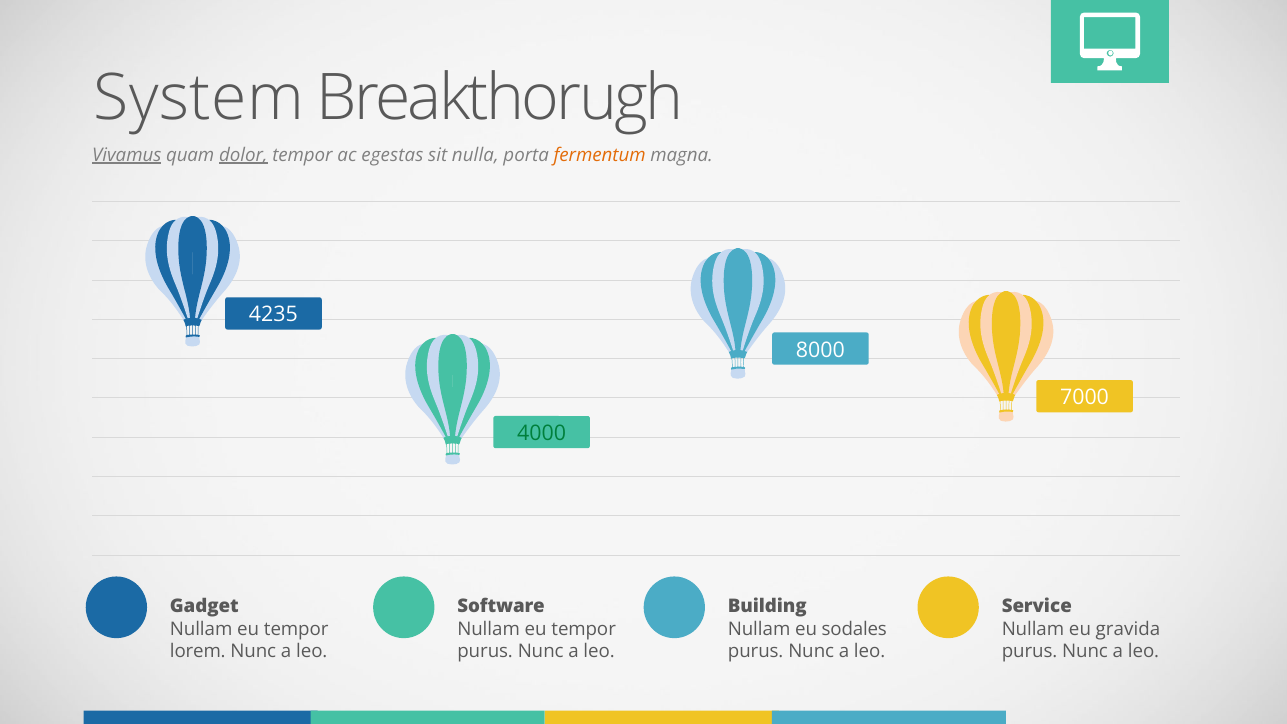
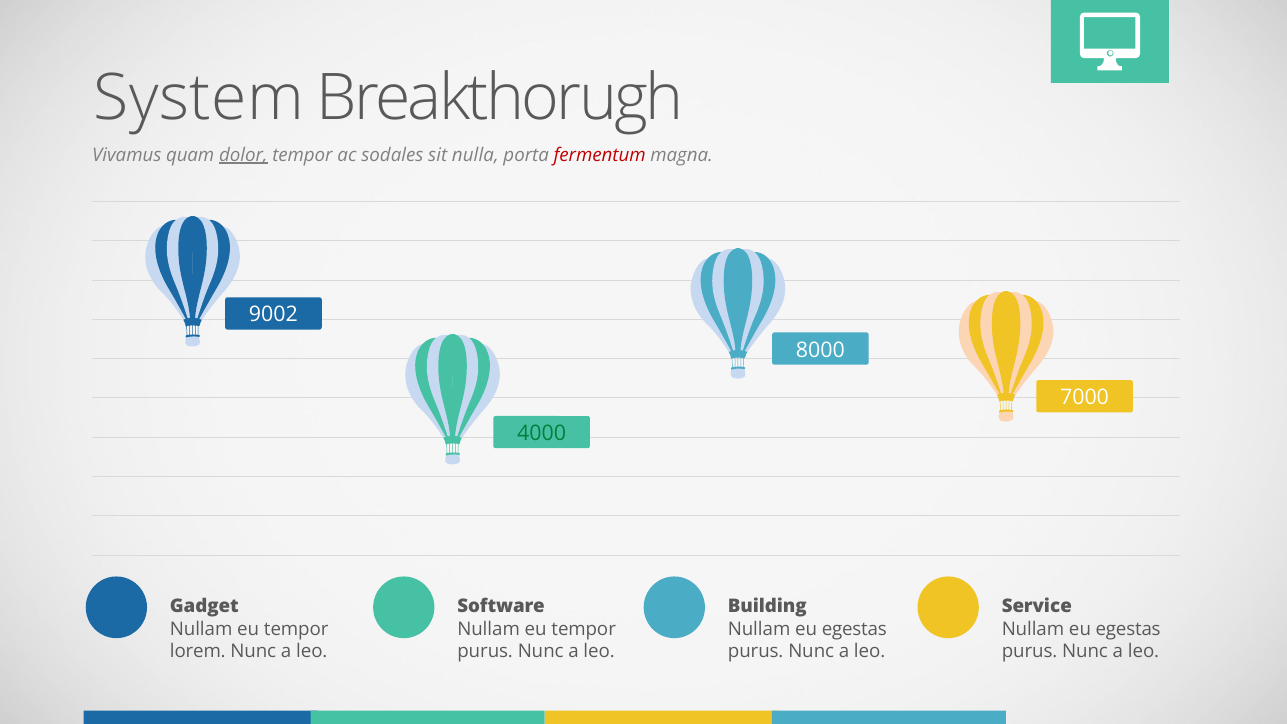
Vivamus underline: present -> none (127, 155)
egestas: egestas -> sodales (392, 155)
fermentum colour: orange -> red (600, 155)
4235: 4235 -> 9002 (273, 315)
sodales: sodales -> egestas (854, 629)
gravida: gravida -> egestas (1128, 629)
